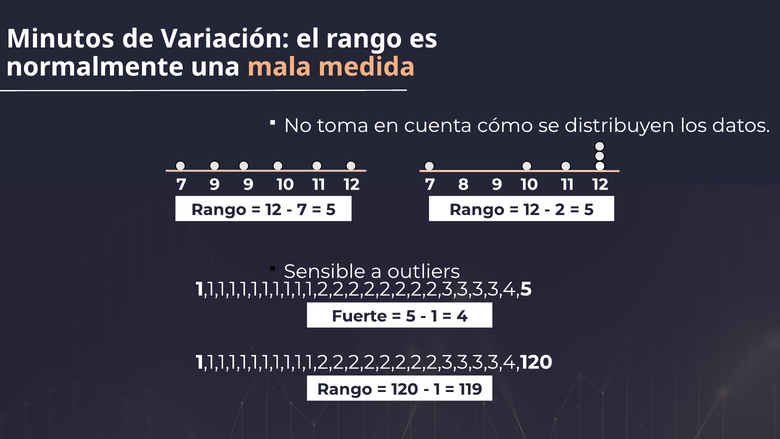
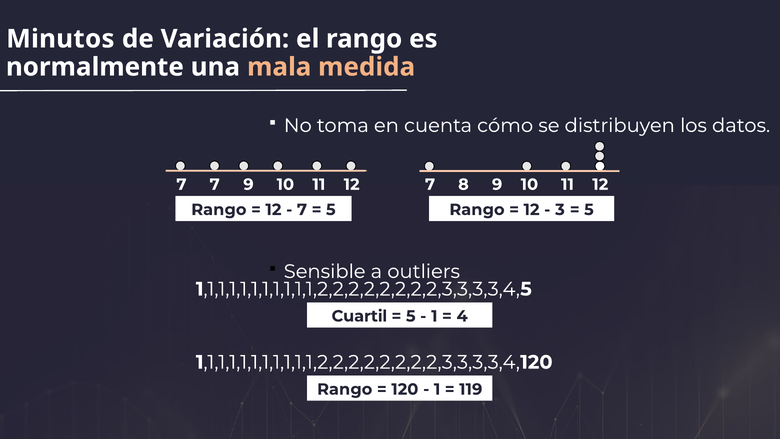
7 9: 9 -> 7 (215, 184)
2: 2 -> 3 (560, 210)
Fuerte: Fuerte -> Cuartil (359, 316)
